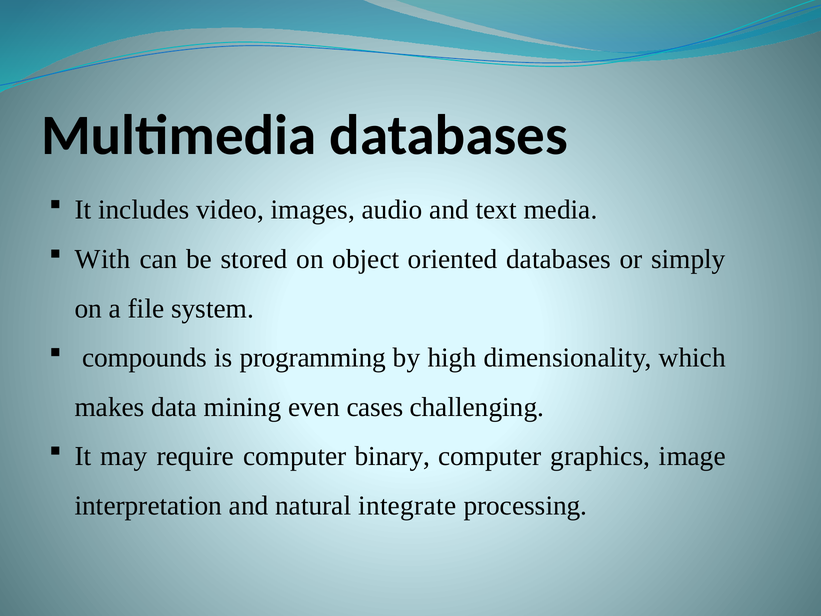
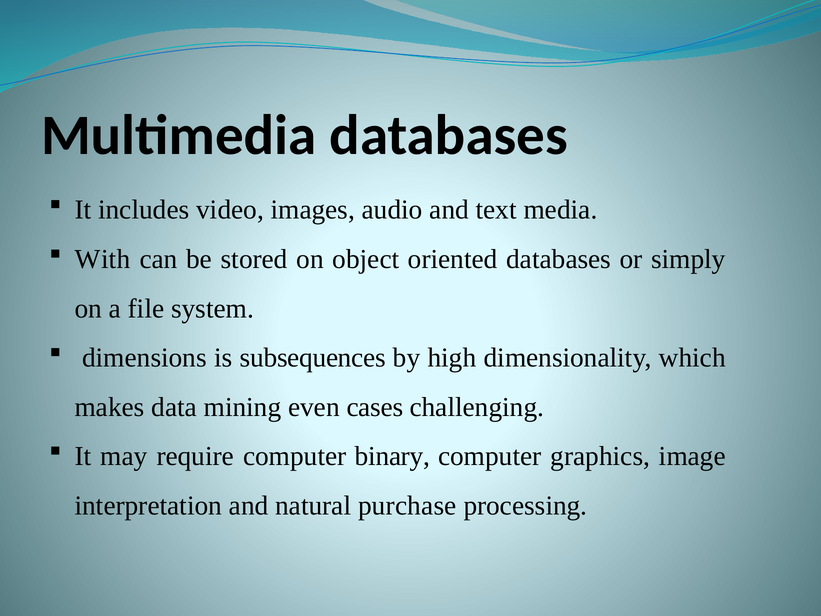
compounds: compounds -> dimensions (144, 358)
programming: programming -> subsequences (313, 358)
integrate: integrate -> purchase (407, 505)
